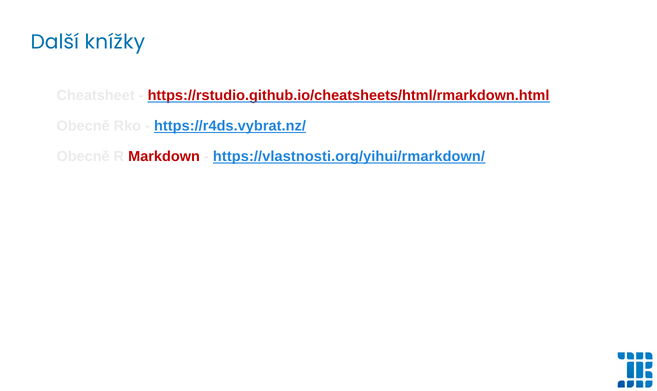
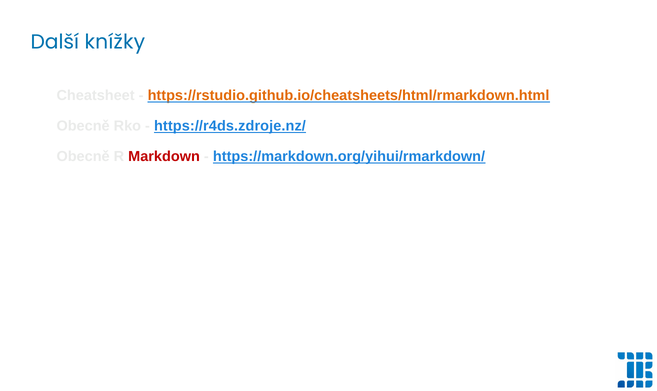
https://rstudio.github.io/cheatsheets/html/rmarkdown.html colour: red -> orange (349, 96)
https://r4ds.vybrat.nz/: https://r4ds.vybrat.nz/ -> https://r4ds.zdroje.nz/ (230, 126)
https://vlastnosti.org/yihui/rmarkdown/: https://vlastnosti.org/yihui/rmarkdown/ -> https://markdown.org/yihui/rmarkdown/ (349, 157)
